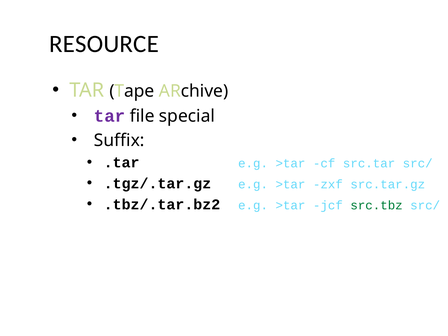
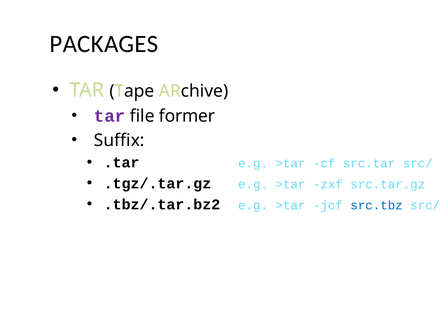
RESOURCE: RESOURCE -> PACKAGES (104, 44)
special: special -> former (187, 116)
src.tbz colour: green -> blue (377, 205)
